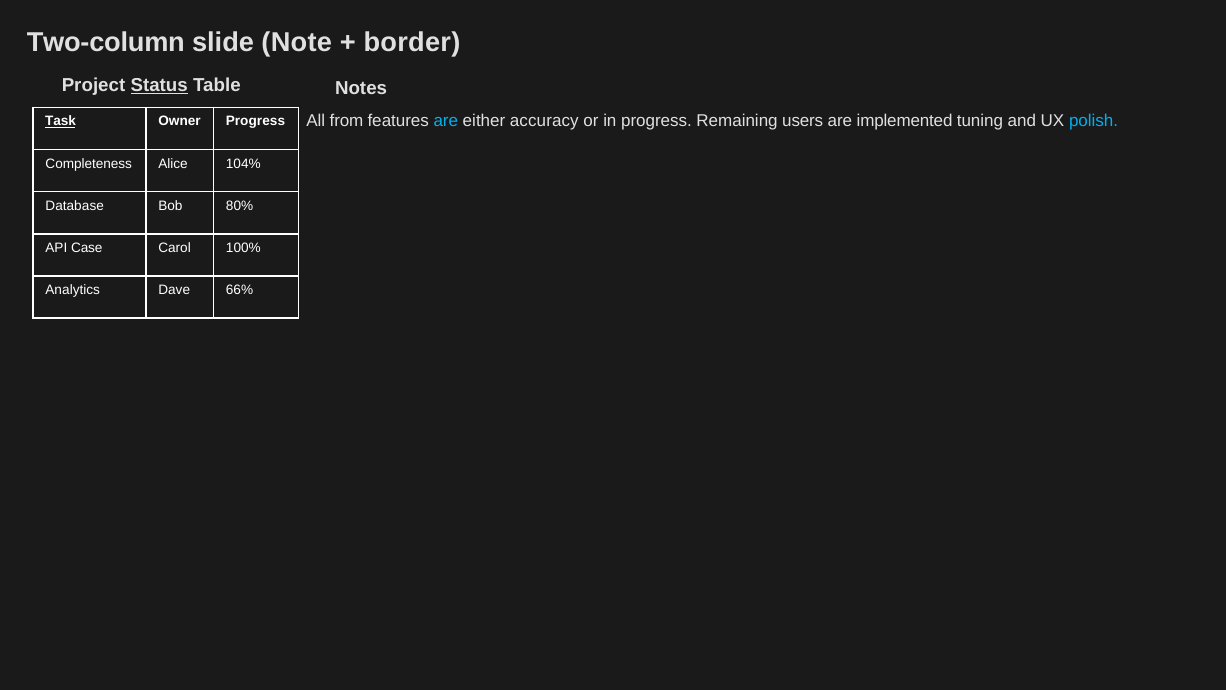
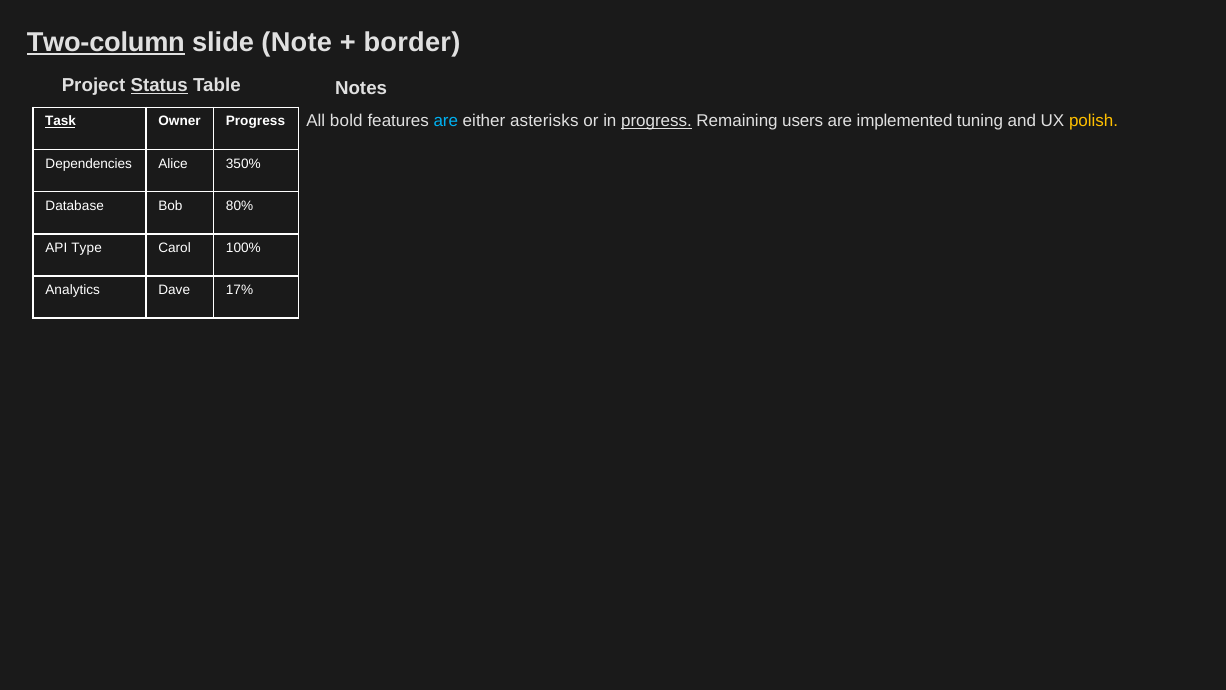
Two-column underline: none -> present (106, 43)
from: from -> bold (346, 121)
accuracy: accuracy -> asterisks (544, 121)
progress underline: none -> present (656, 121)
polish colour: light blue -> yellow (1094, 121)
Completeness: Completeness -> Dependencies (89, 164)
104%: 104% -> 350% (243, 164)
Case: Case -> Type (87, 248)
66%: 66% -> 17% (240, 290)
